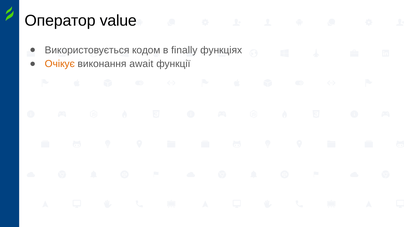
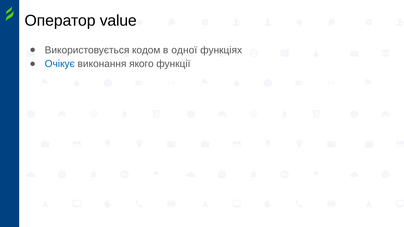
finally: finally -> одної (184, 50)
Очікує colour: orange -> blue (60, 64)
await: await -> якого (141, 64)
